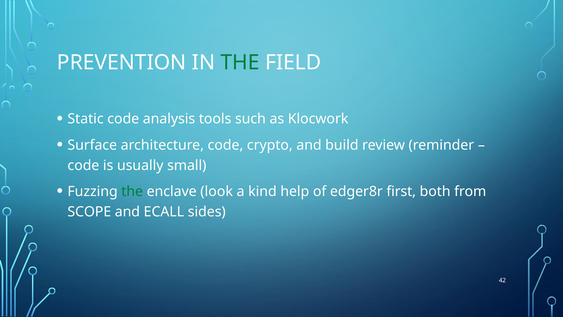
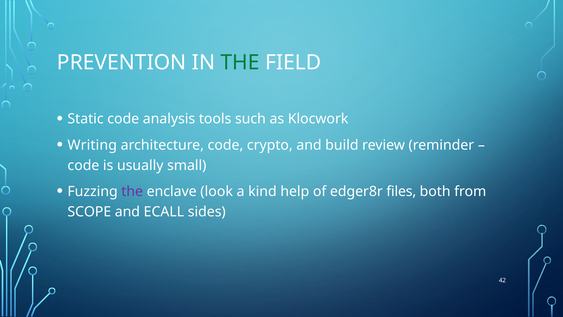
Surface: Surface -> Writing (92, 145)
the colour: green -> purple (132, 191)
first: first -> files (401, 191)
